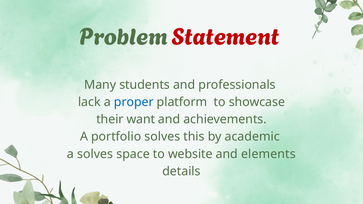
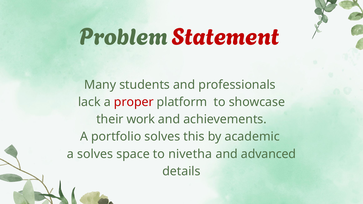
proper colour: blue -> red (134, 102)
want: want -> work (141, 119)
website: website -> nivetha (190, 154)
elements: elements -> advanced (269, 154)
